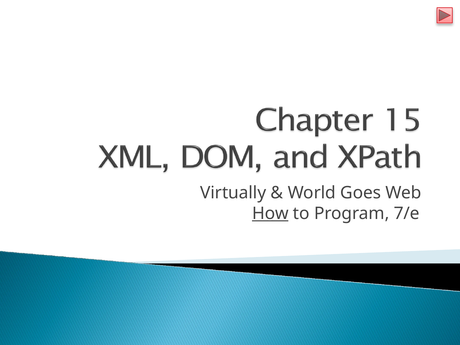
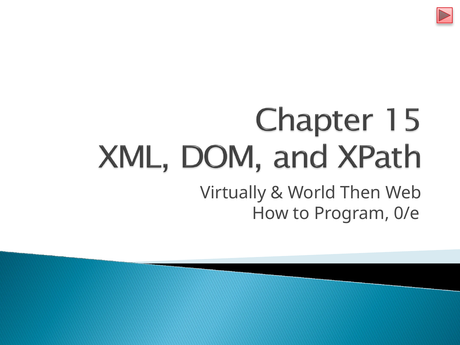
Goes: Goes -> Then (361, 193)
How underline: present -> none (270, 214)
7/e: 7/e -> 0/e (407, 214)
